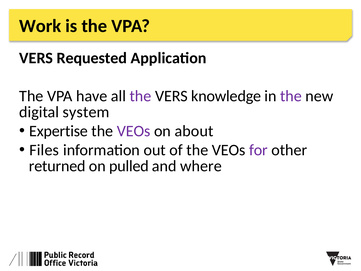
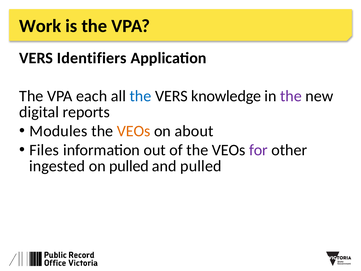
Requested: Requested -> Identifiers (92, 58)
have: have -> each (92, 96)
the colour: purple -> blue (141, 96)
system: system -> reports (86, 112)
Expertise: Expertise -> Modules (58, 131)
VEOs colour: purple -> orange (134, 131)
returned: returned -> ingested (57, 166)
and where: where -> pulled (201, 166)
